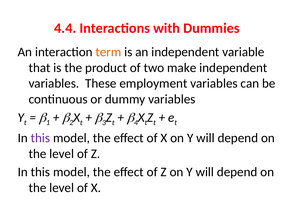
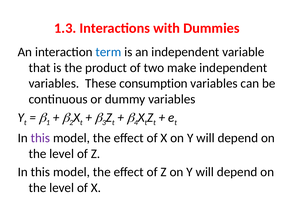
4.4: 4.4 -> 1.3 (65, 28)
term colour: orange -> blue (108, 52)
employment: employment -> consumption (153, 83)
